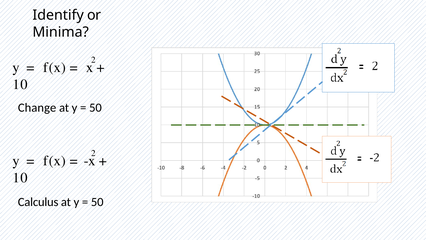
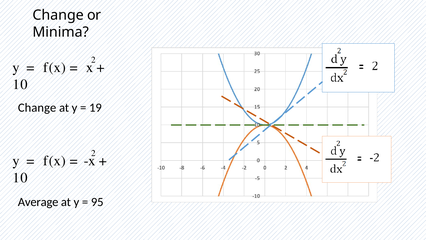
Identify: Identify -> Change (58, 15)
50: 50 -> 19 (95, 108)
Calculus: Calculus -> Average (38, 202)
50: 50 -> 95 (97, 202)
